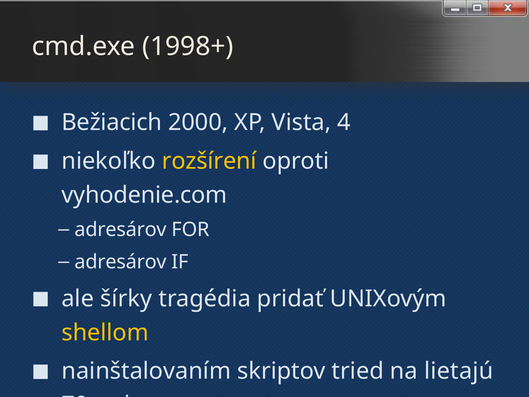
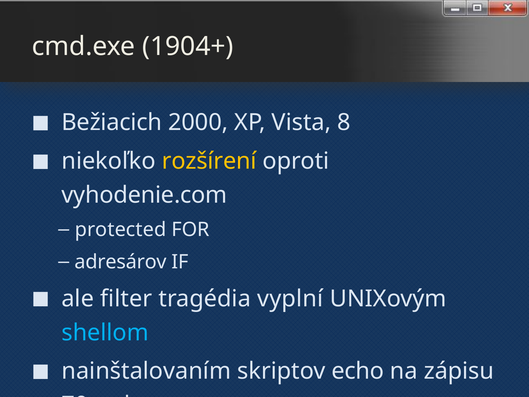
1998+: 1998+ -> 1904+ (188, 46)
4: 4 -> 8 (344, 122)
adresárov: adresárov -> protected (121, 229)
šírky: šírky -> filter (126, 299)
pridať: pridať -> vyplní (290, 299)
shellom colour: yellow -> light blue (105, 332)
tried: tried -> echo (358, 371)
lietajú: lietajú -> zápisu (459, 371)
